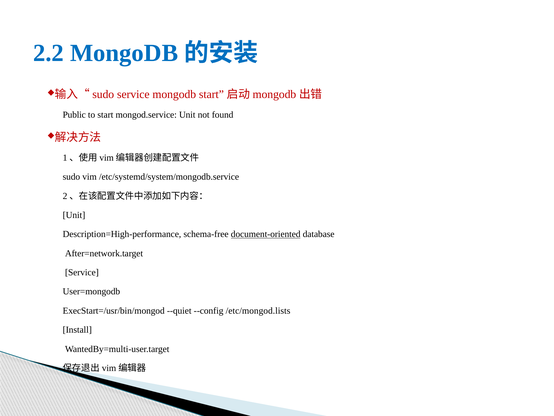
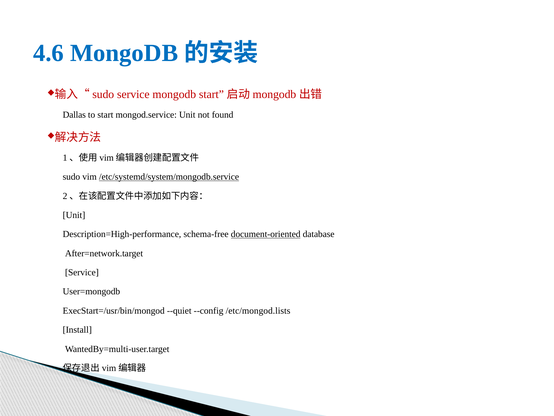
2.2: 2.2 -> 4.6 (49, 53)
Public: Public -> Dallas (74, 115)
/etc/systemd/system/mongodb.service underline: none -> present (169, 177)
